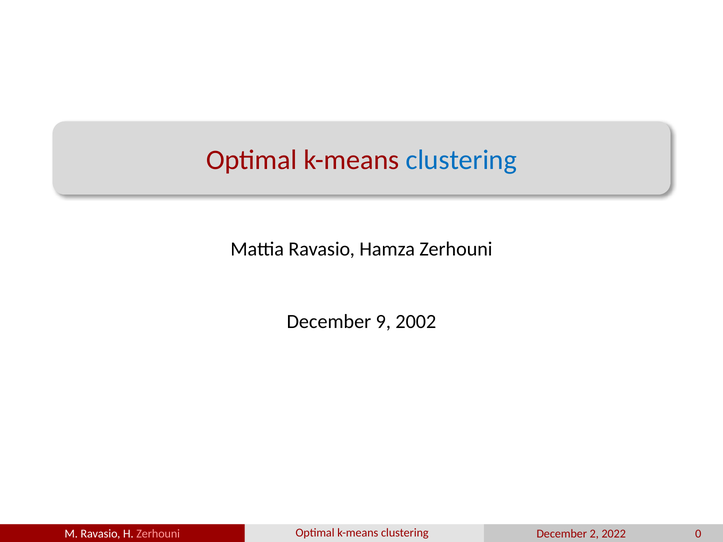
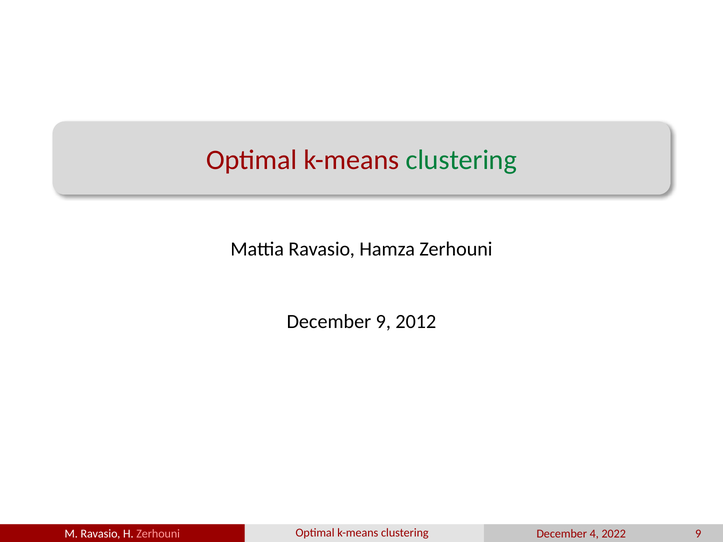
clustering colour: blue -> green (461, 160)
2002: 2002 -> 2012 (416, 322)
clustering 0: 0 -> 9 (698, 534)
2: 2 -> 4 (594, 534)
